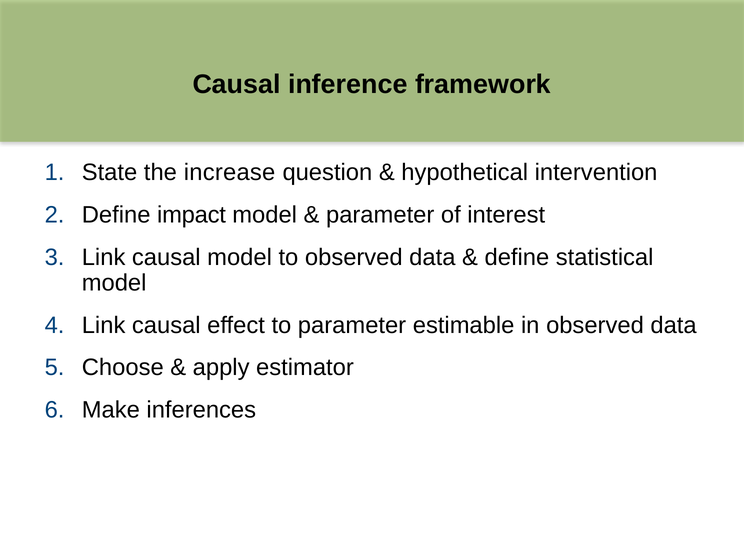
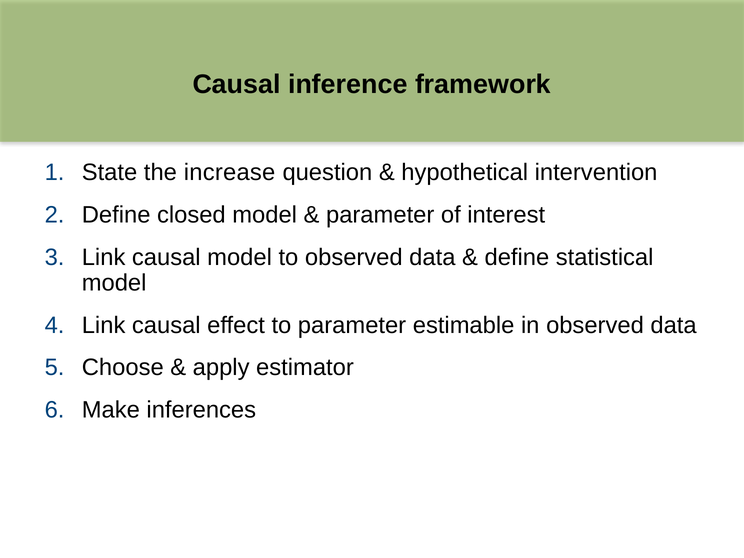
impact: impact -> closed (191, 215)
